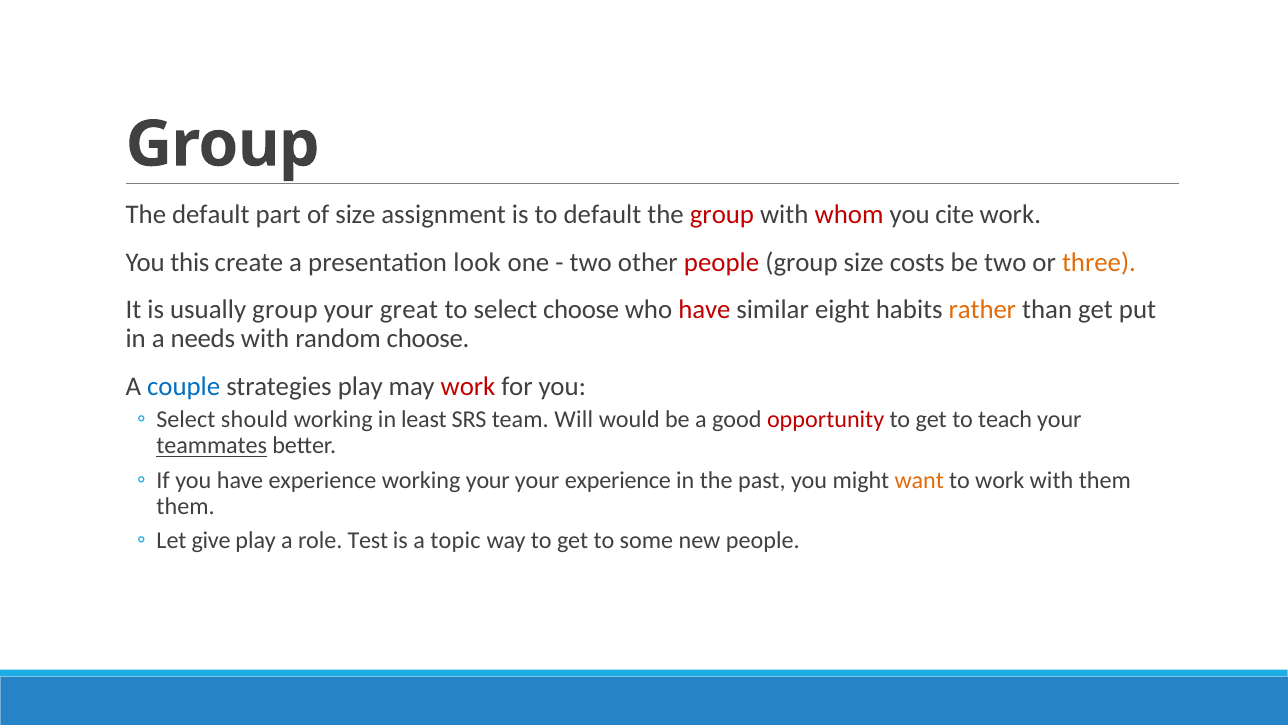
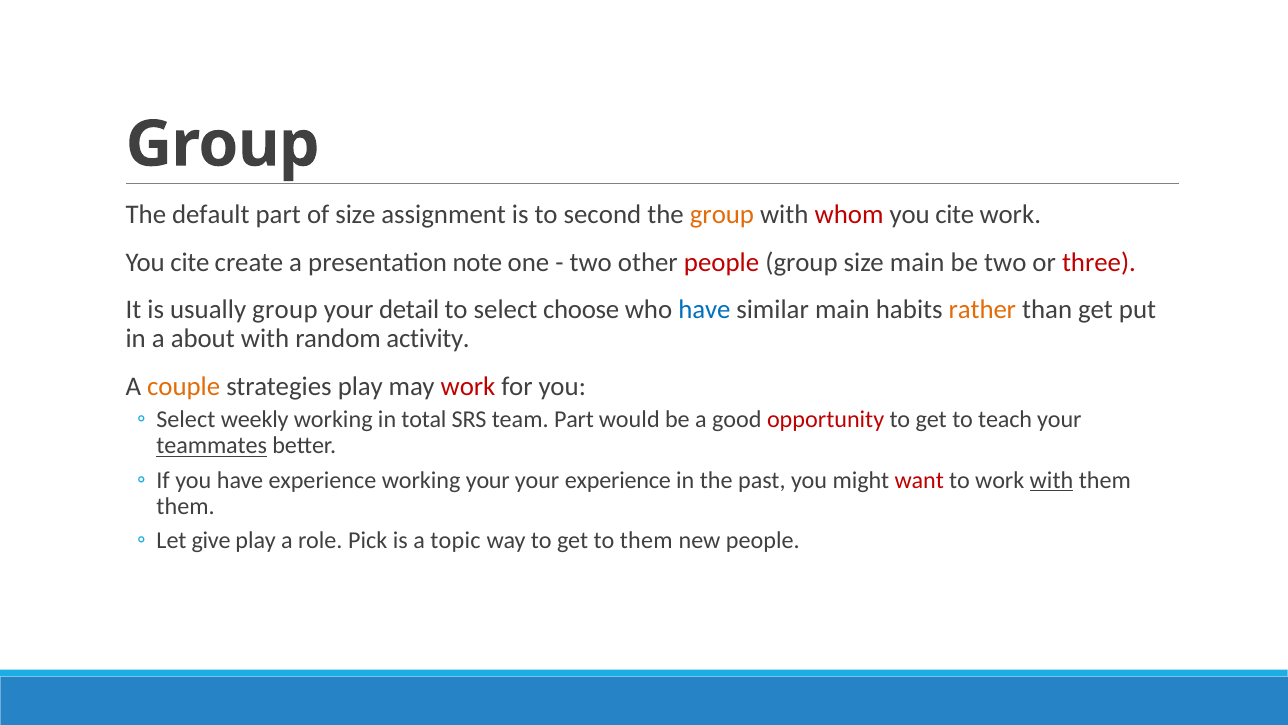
to default: default -> second (602, 214)
group colour: red -> orange (722, 214)
this: this -> cite (190, 262)
look: look -> note (477, 262)
size costs: costs -> main (917, 262)
three colour: orange -> red (1099, 262)
great: great -> detail (409, 310)
have colour: red -> blue (704, 310)
similar eight: eight -> main (842, 310)
needs: needs -> about (203, 339)
random choose: choose -> activity (428, 339)
couple colour: blue -> orange (184, 387)
should: should -> weekly (255, 420)
least: least -> total (424, 420)
team Will: Will -> Part (574, 420)
want colour: orange -> red (919, 480)
with underline: none -> present (1052, 480)
Test: Test -> Pick (368, 540)
to some: some -> them (646, 540)
